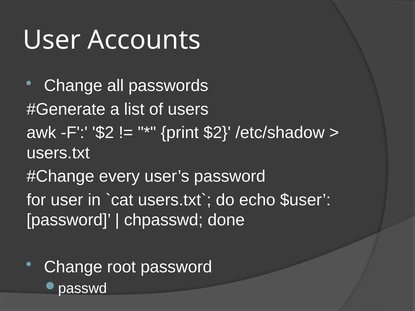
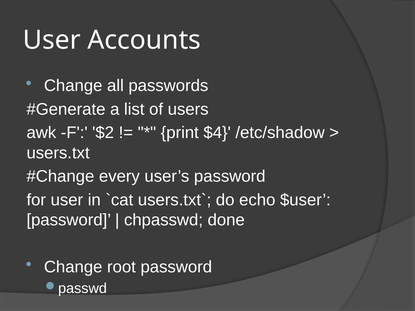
print $2: $2 -> $4 (217, 133)
